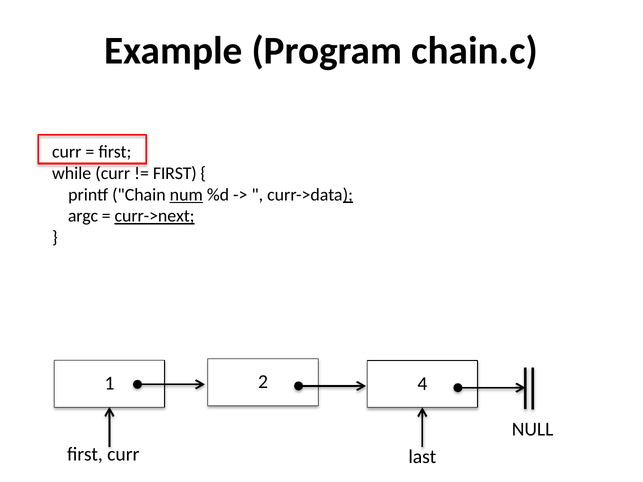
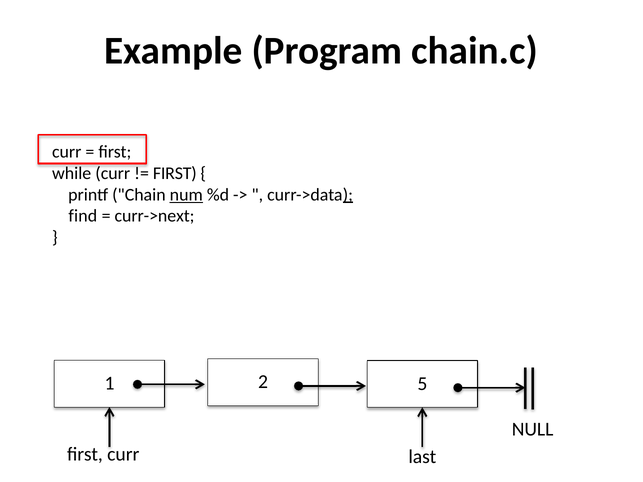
argc: argc -> find (83, 216)
curr->next underline: present -> none (155, 216)
4: 4 -> 5 (422, 384)
